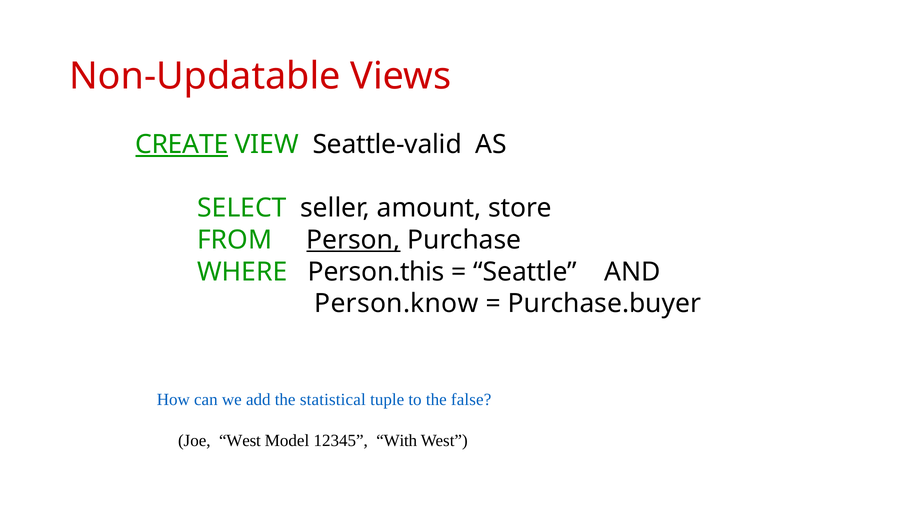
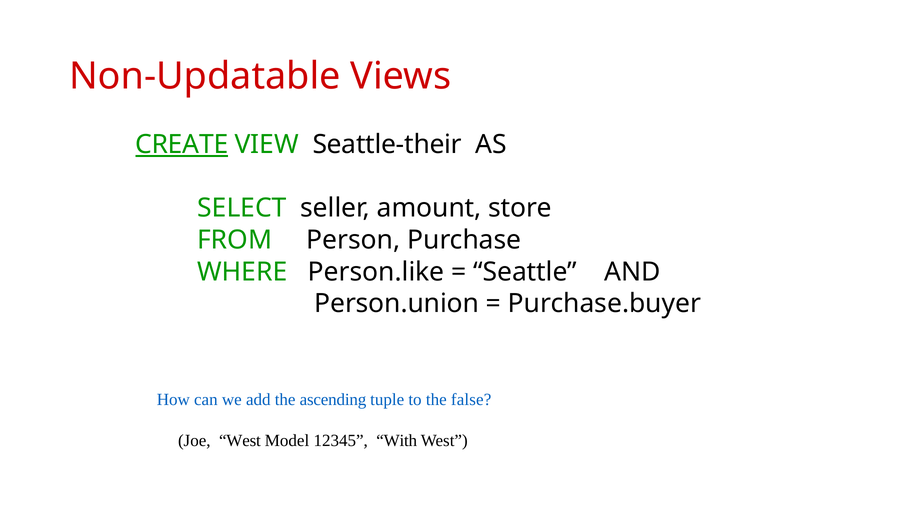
Seattle-valid: Seattle-valid -> Seattle-their (387, 145)
Person underline: present -> none (353, 240)
Person.this: Person.this -> Person.like (376, 272)
Person.know: Person.know -> Person.union (397, 303)
statistical: statistical -> ascending (333, 399)
